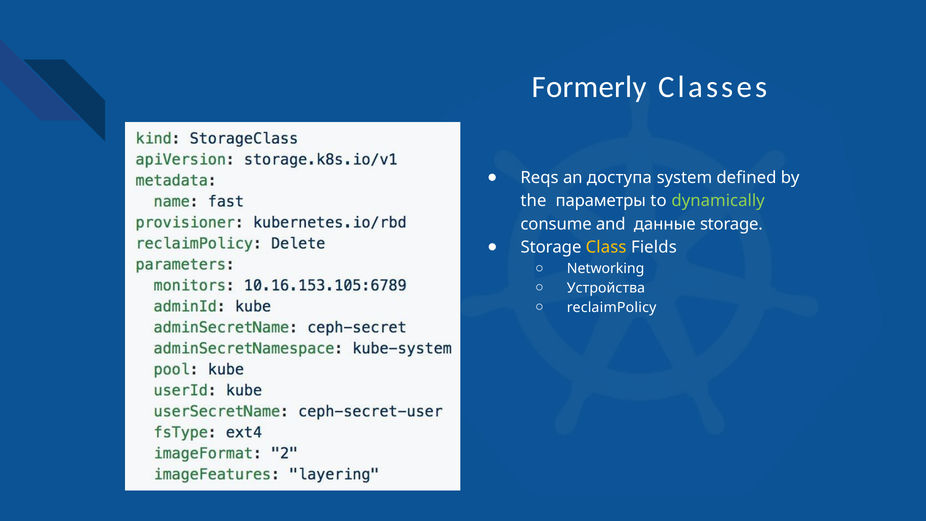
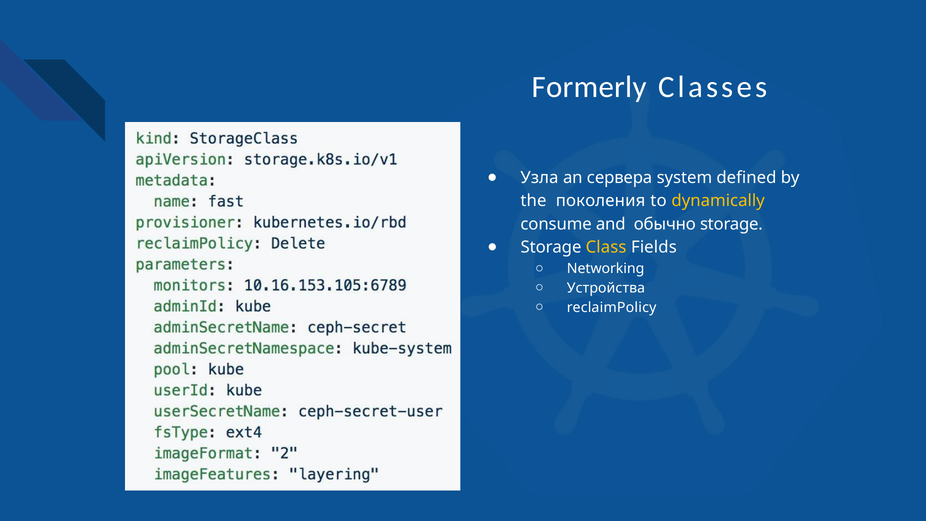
Reqs: Reqs -> Узла (539, 178)
доступа: доступа -> сервера (620, 178)
параметры: параметры -> поколения (601, 201)
dynamically colour: light green -> yellow (718, 201)
данные: данные -> обычно (665, 224)
